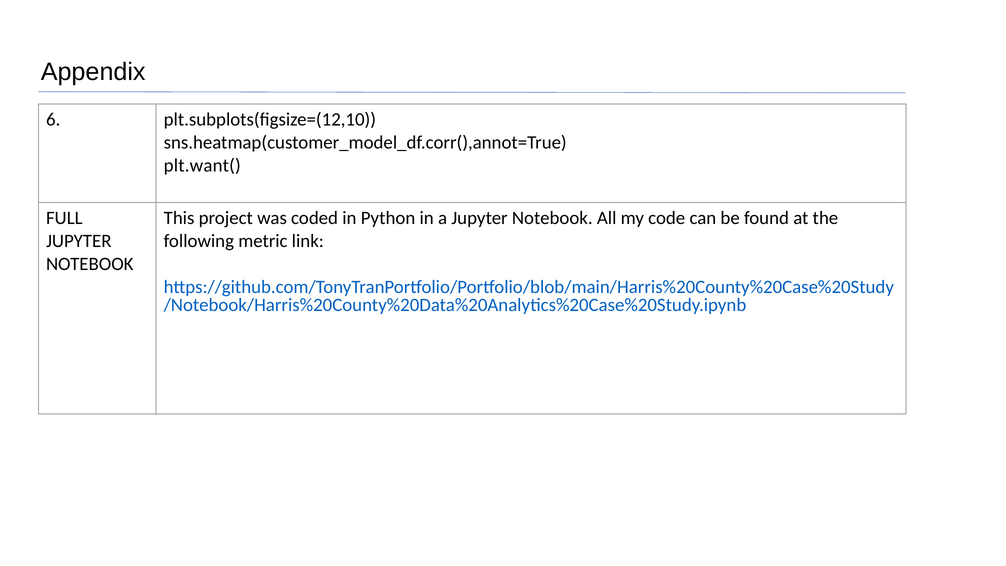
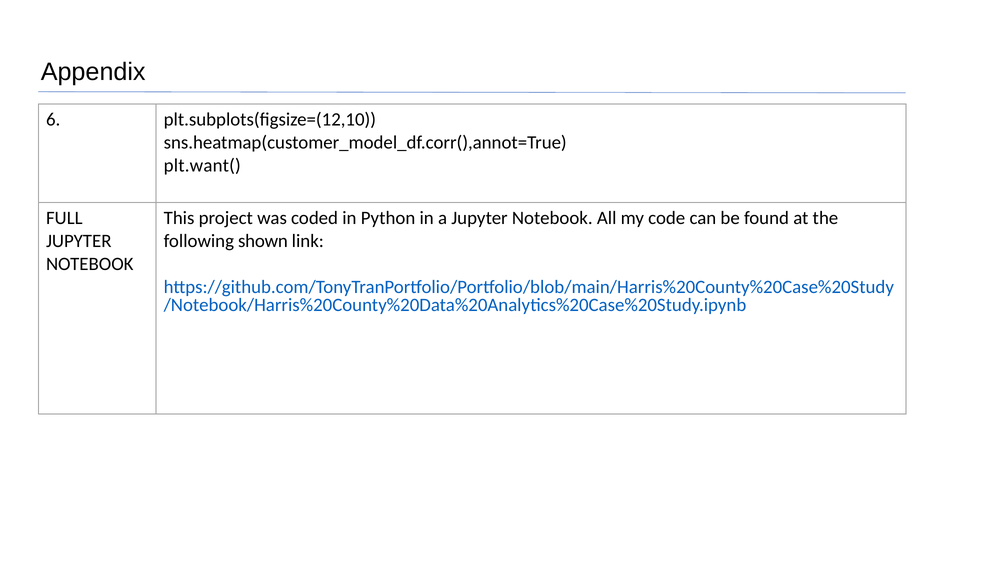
metric: metric -> shown (263, 241)
